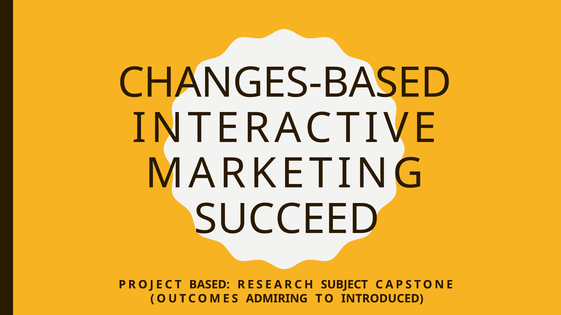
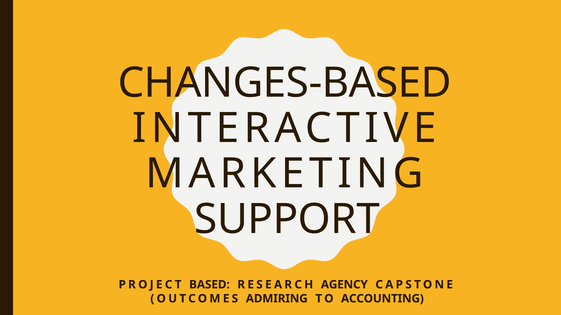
SUCCEED: SUCCEED -> SUPPORT (287, 220)
SUBJECT: SUBJECT -> AGENCY (344, 285)
INTRODUCED: INTRODUCED -> ACCOUNTING (382, 299)
